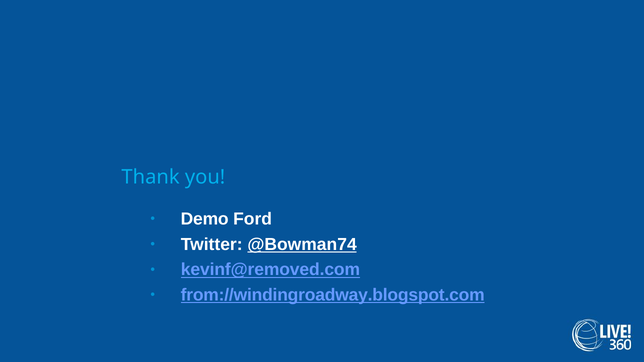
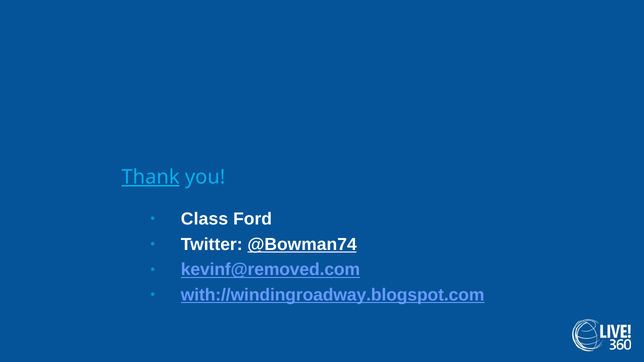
Thank underline: none -> present (151, 177)
Demo: Demo -> Class (204, 219)
from://windingroadway.blogspot.com: from://windingroadway.blogspot.com -> with://windingroadway.blogspot.com (333, 295)
